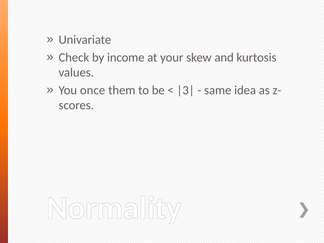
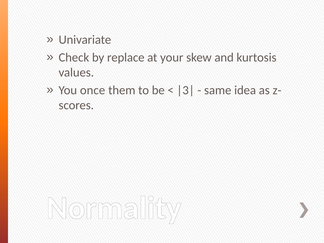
income: income -> replace (126, 57)
